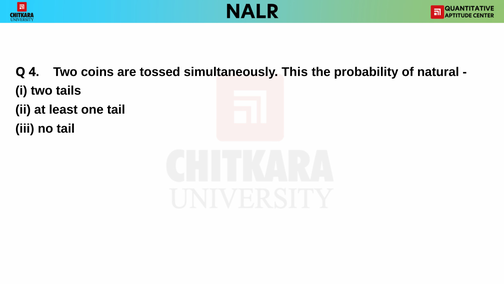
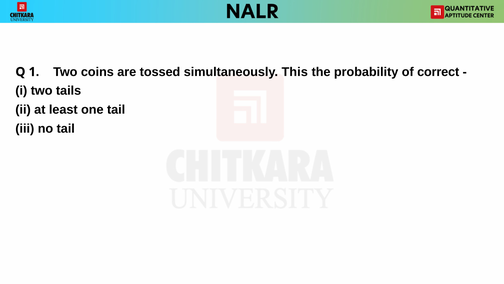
4: 4 -> 1 (32, 72)
natural: natural -> correct (438, 72)
